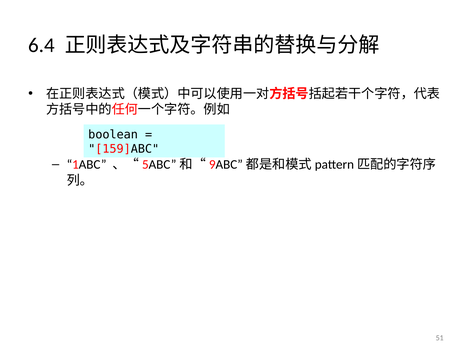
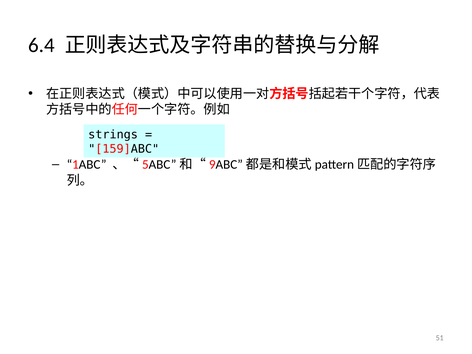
boolean: boolean -> strings (113, 135)
